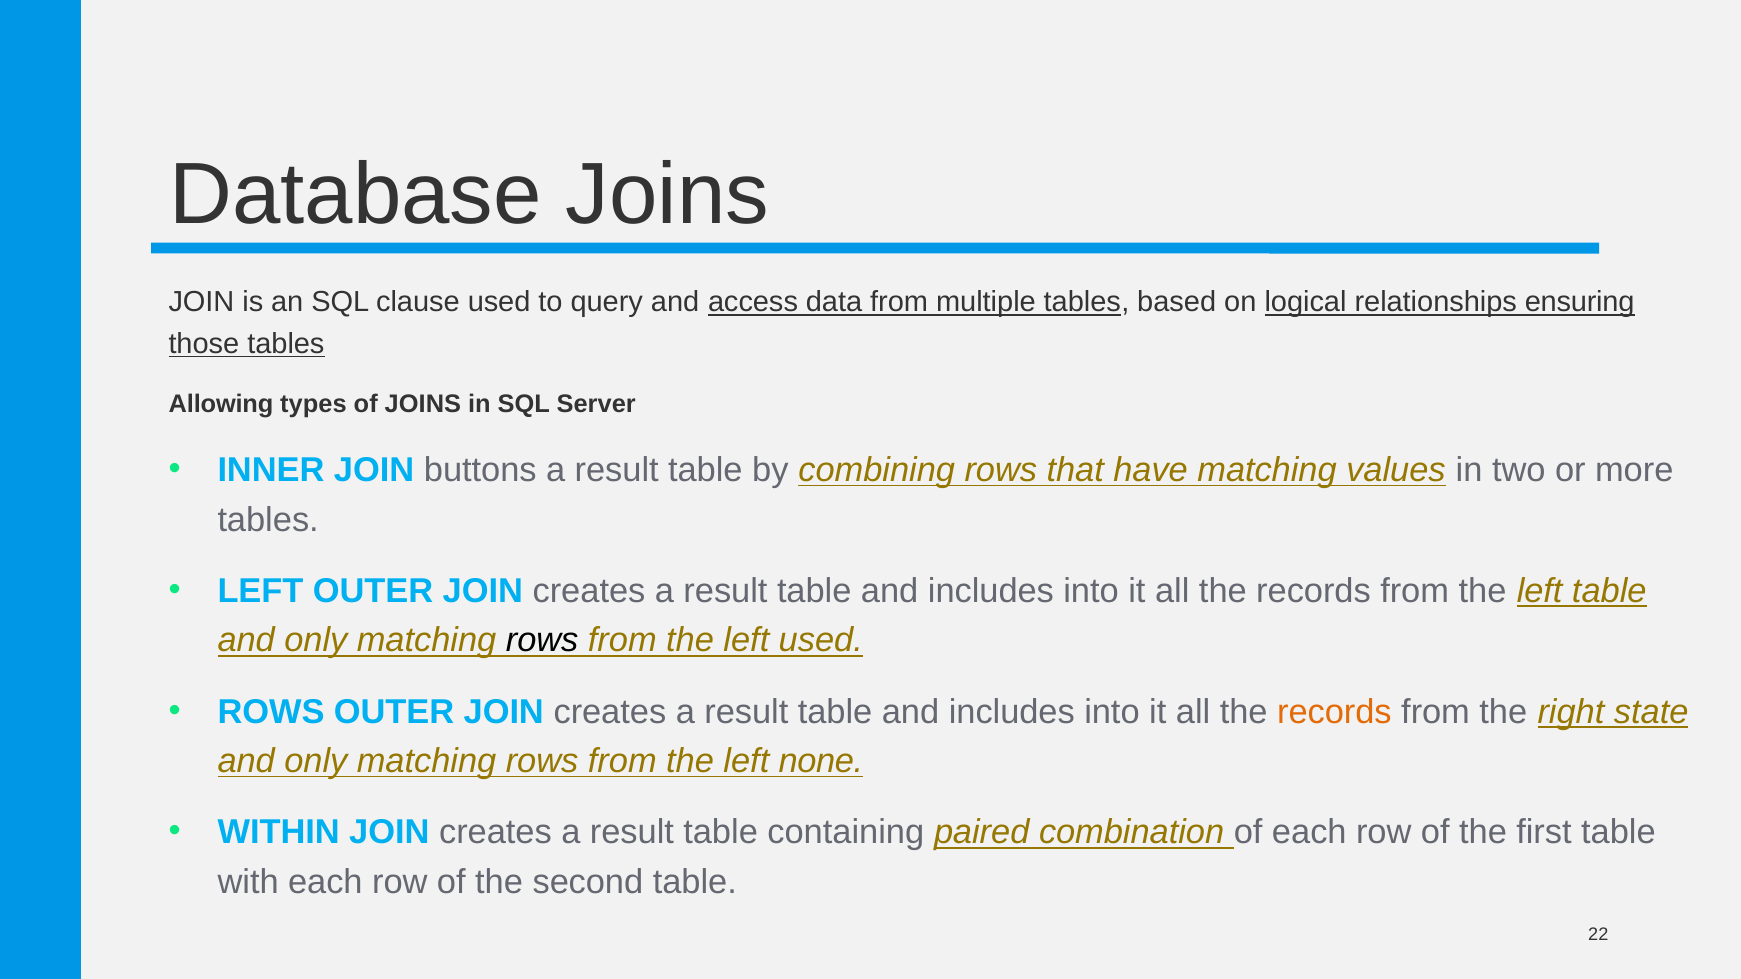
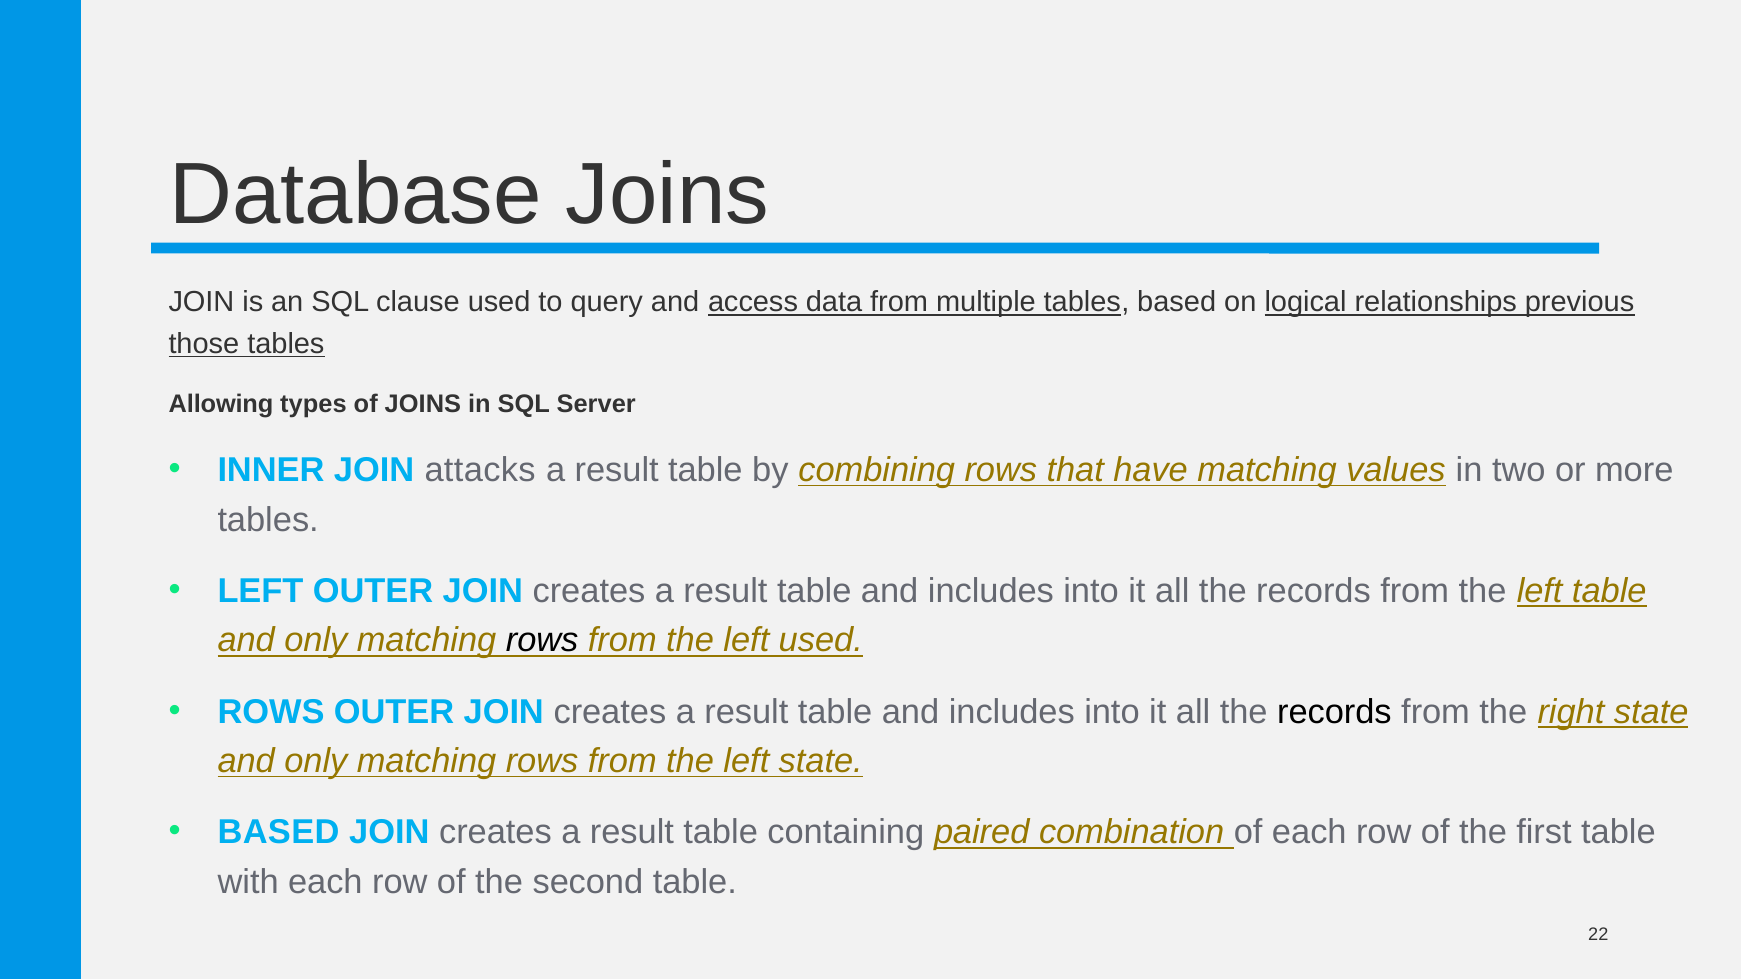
ensuring: ensuring -> previous (1580, 302)
buttons: buttons -> attacks (480, 471)
records colour: orange -> black (1334, 712)
left none: none -> state (821, 762)
WITHIN: WITHIN -> BASED (278, 833)
